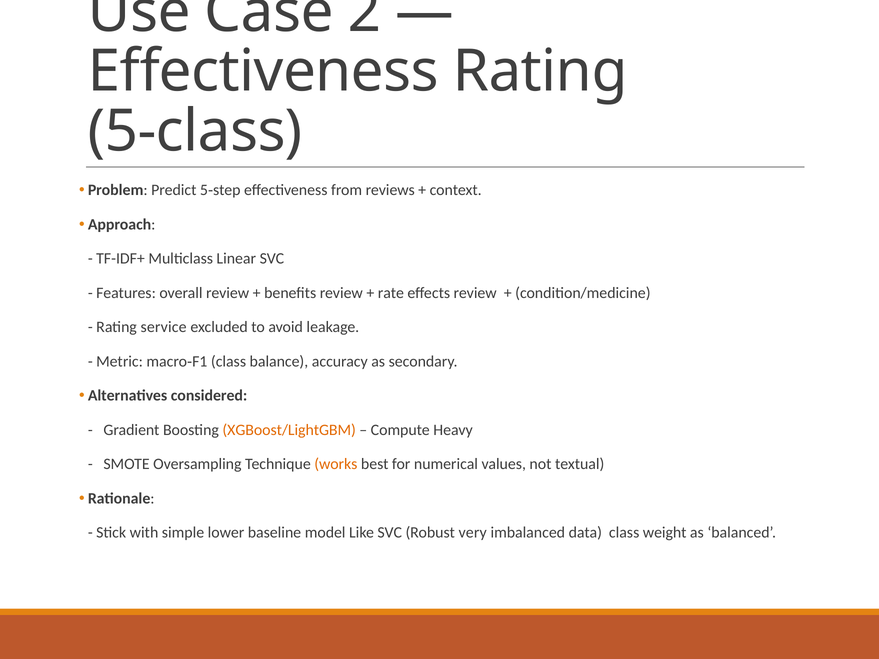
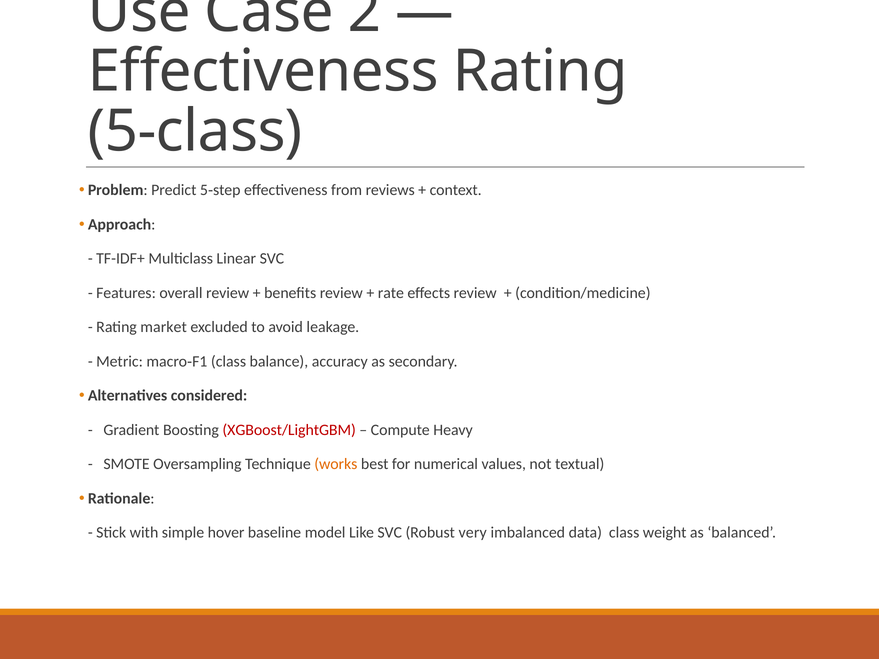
service: service -> market (164, 327)
XGBoost/LightGBM colour: orange -> red (289, 430)
lower: lower -> hover (226, 533)
